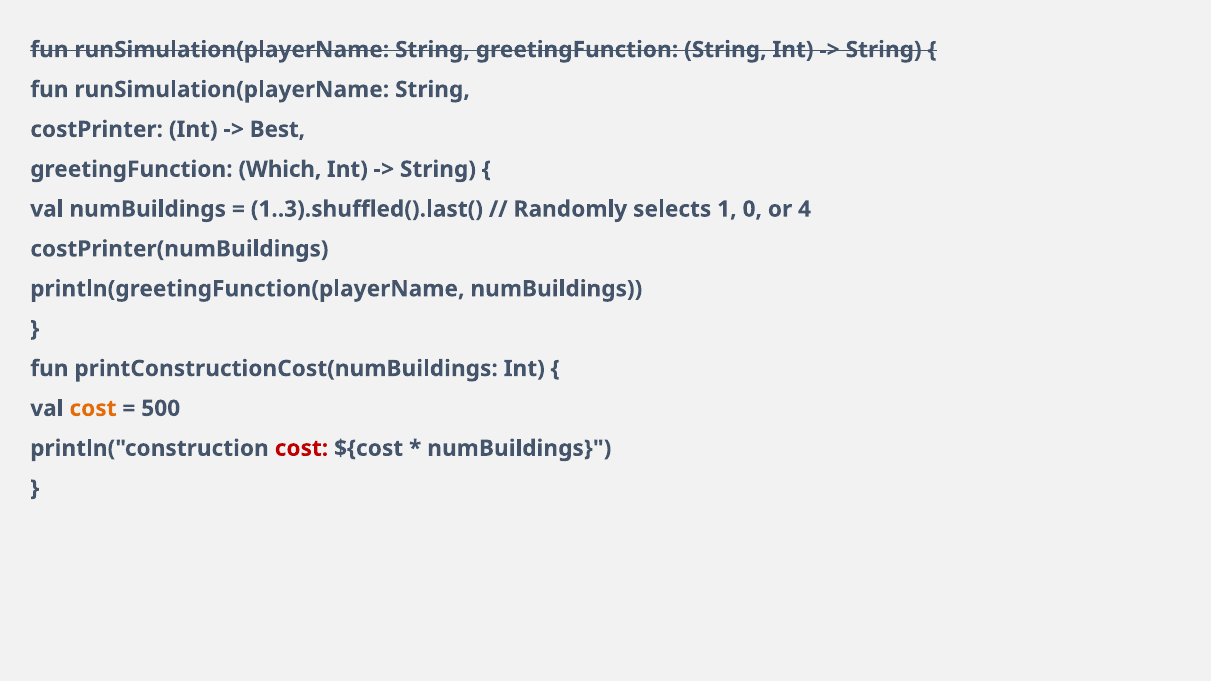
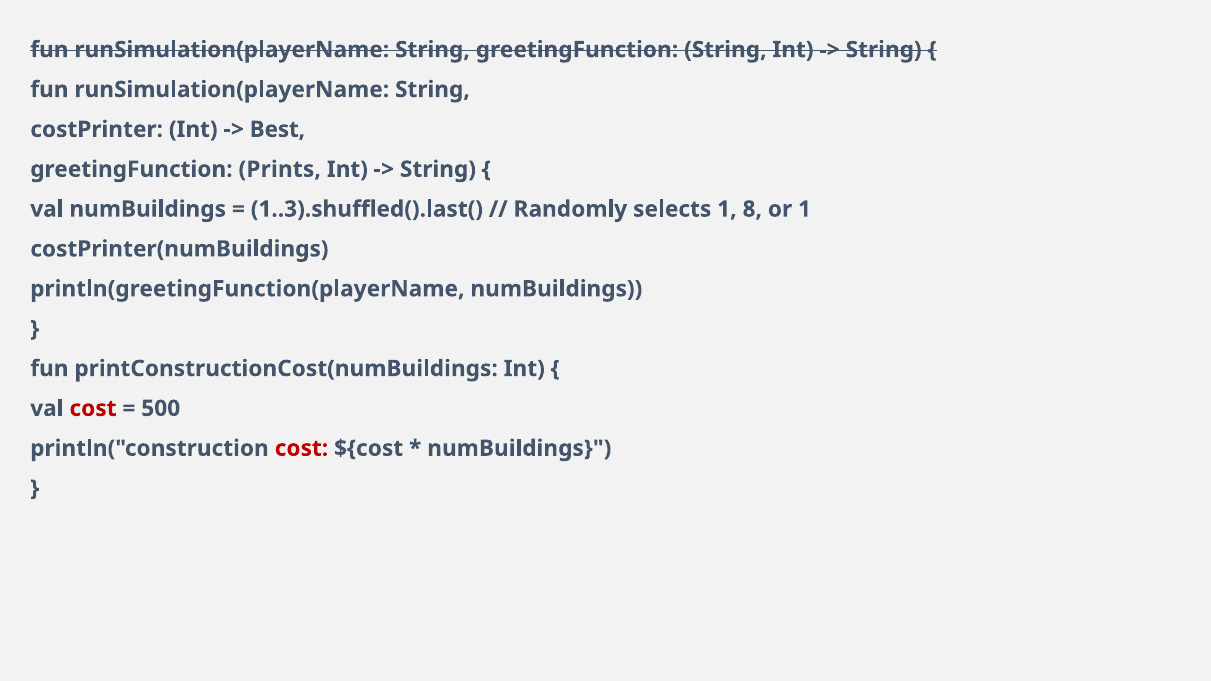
Which: Which -> Prints (280, 169)
0: 0 -> 8 (752, 209)
or 4: 4 -> 1 (805, 209)
cost colour: orange -> red (93, 409)
